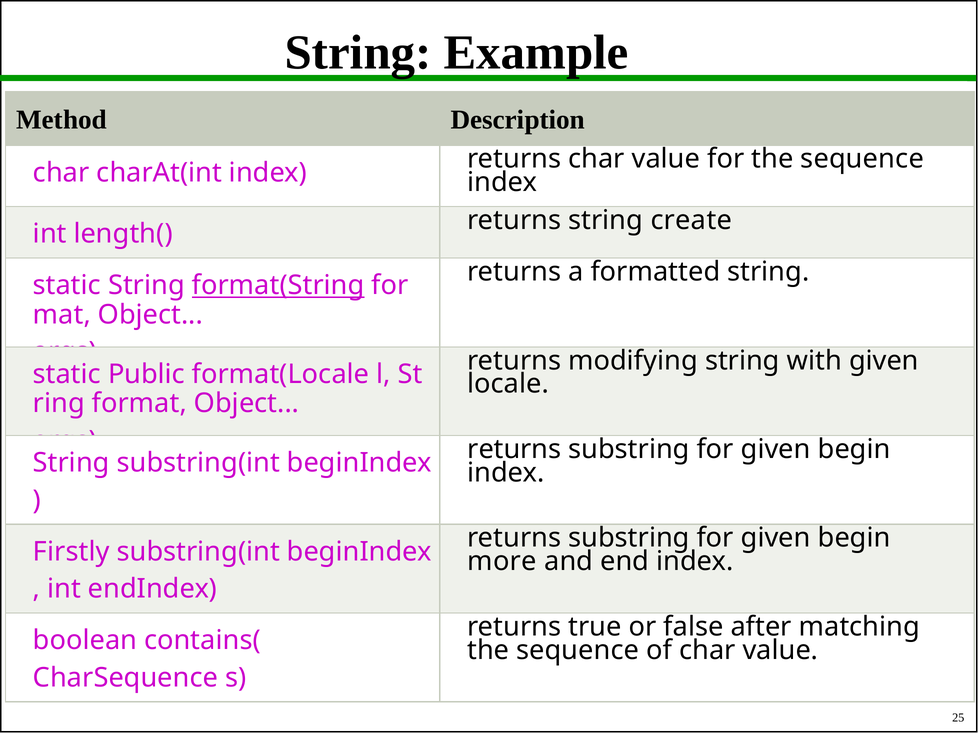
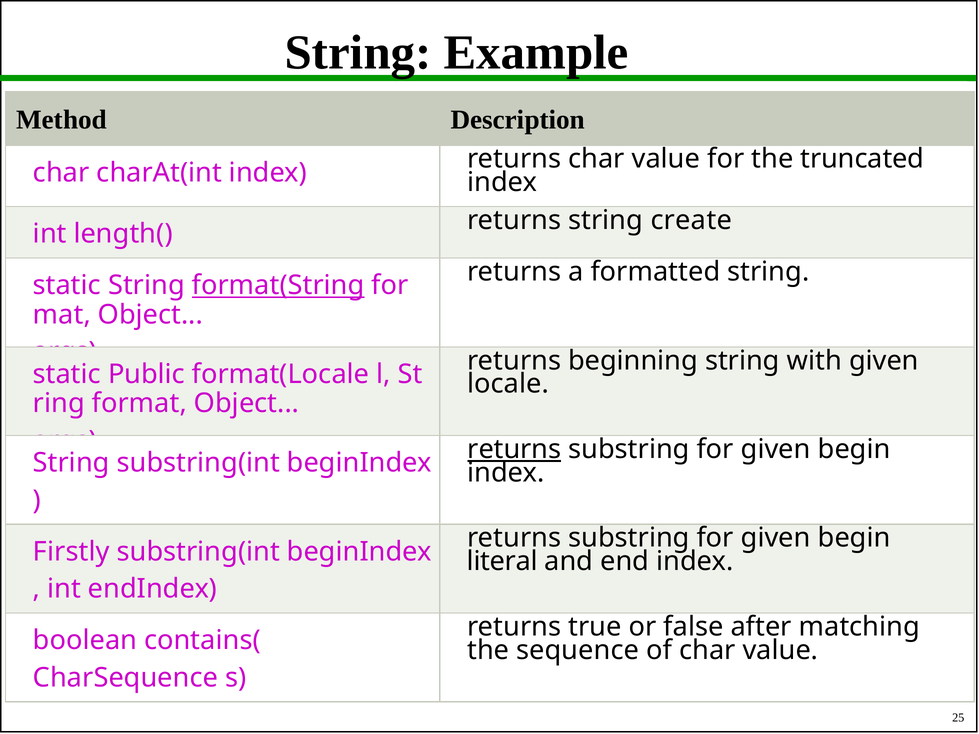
for the sequence: sequence -> truncated (862, 159)
modifying: modifying -> beginning (633, 361)
returns underline: none -> present (514, 449)
more: more -> literal (502, 562)
